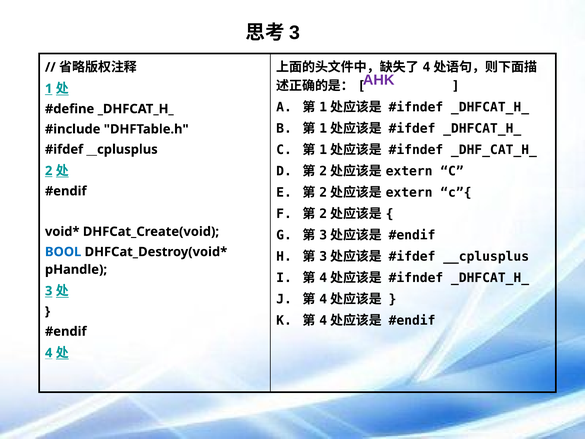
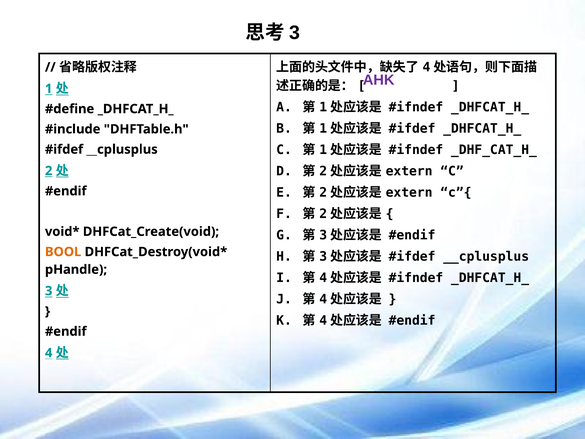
BOOL colour: blue -> orange (63, 252)
